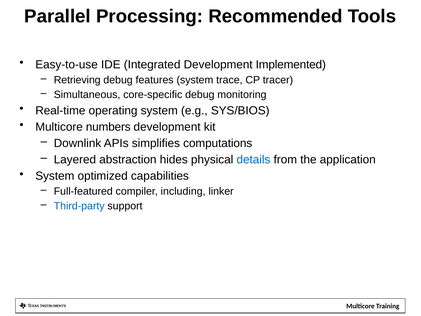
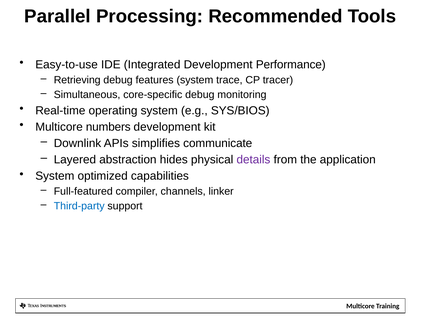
Implemented: Implemented -> Performance (291, 65)
computations: computations -> communicate (218, 143)
details colour: blue -> purple (253, 160)
including: including -> channels (183, 191)
